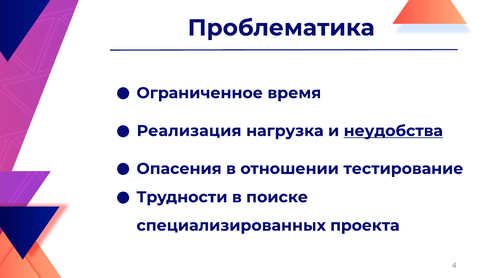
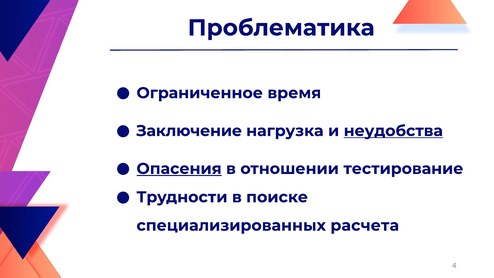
Реализация: Реализация -> Заключение (189, 131)
Опасения underline: none -> present (179, 169)
проекта: проекта -> расчета (365, 225)
